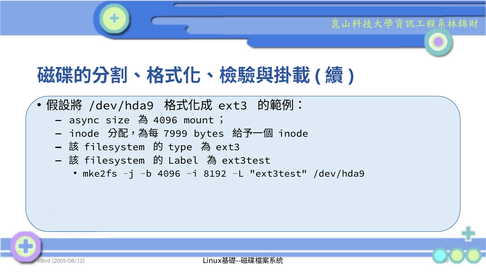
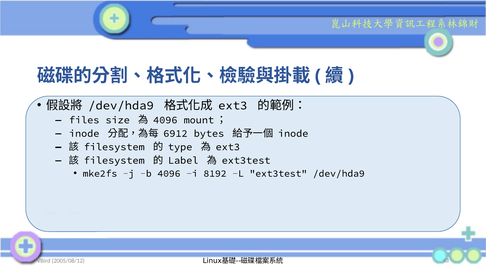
async: async -> files (84, 120)
7999: 7999 -> 6912 (175, 134)
